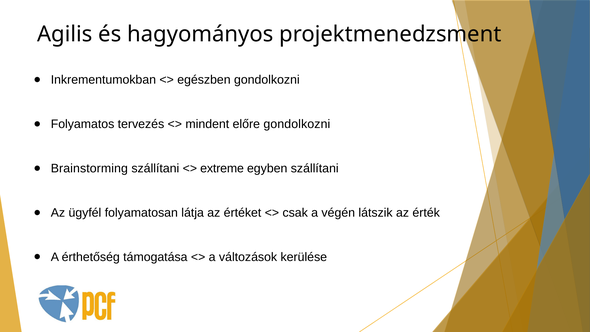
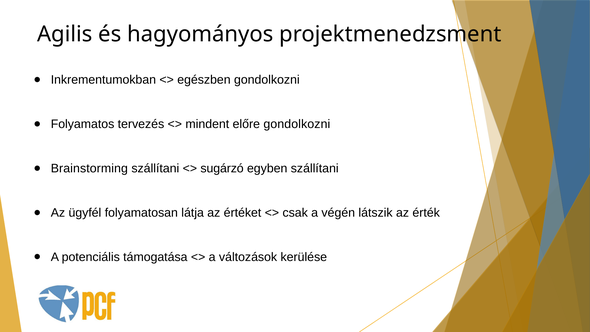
extreme: extreme -> sugárzó (222, 168)
érthetőség: érthetőség -> potenciális (91, 257)
